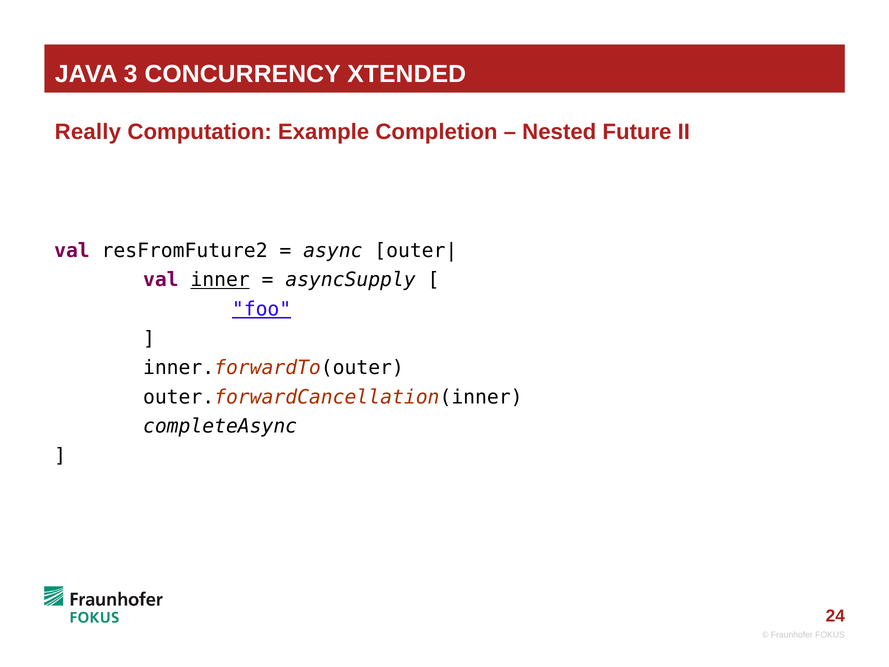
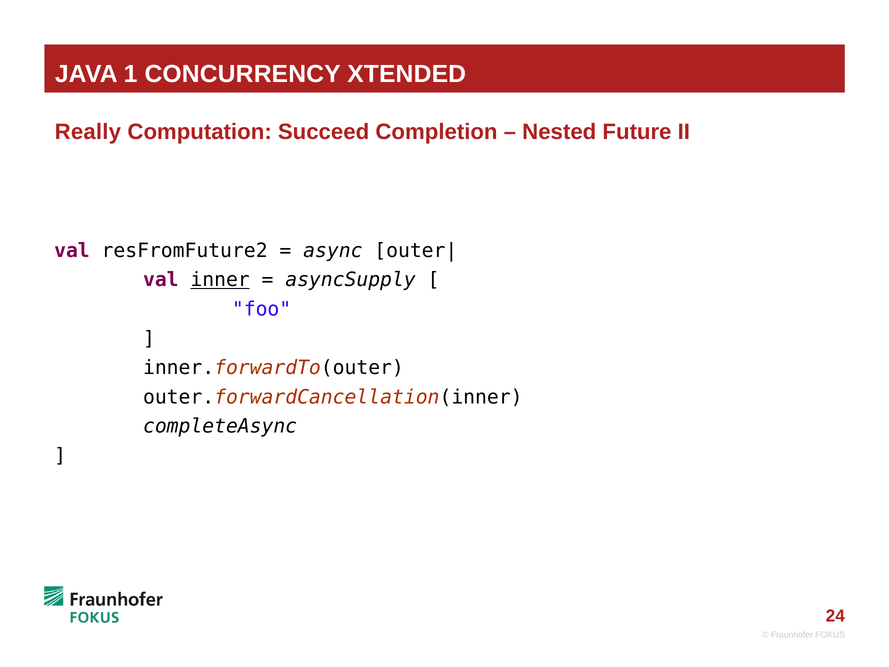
3: 3 -> 1 (131, 74)
Example: Example -> Succeed (324, 132)
foo underline: present -> none (262, 309)
